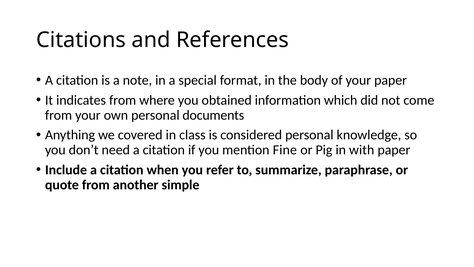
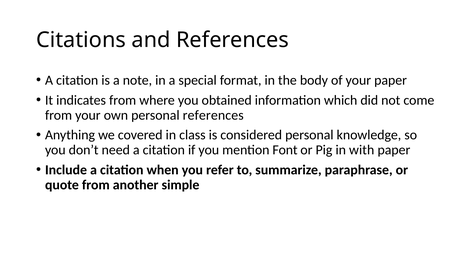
personal documents: documents -> references (213, 115)
Fine: Fine -> Font (285, 150)
